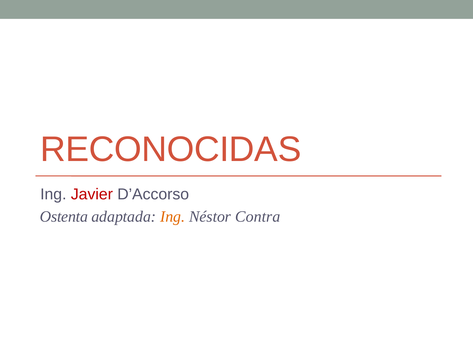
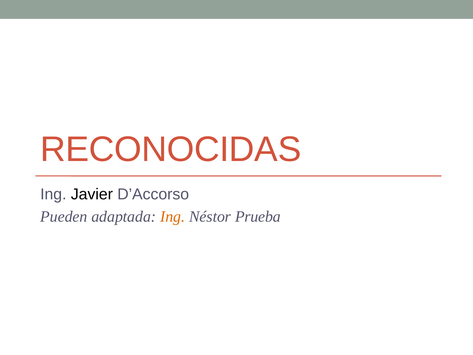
Javier colour: red -> black (92, 194)
Ostenta: Ostenta -> Pueden (64, 216)
Contra: Contra -> Prueba (258, 216)
